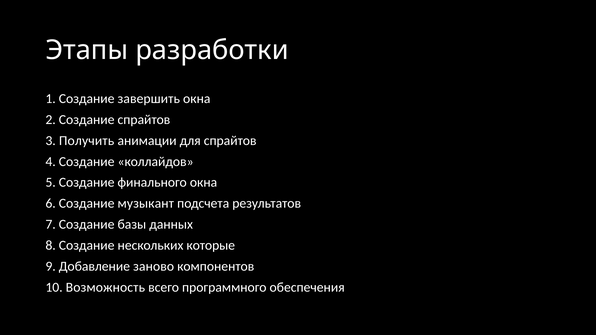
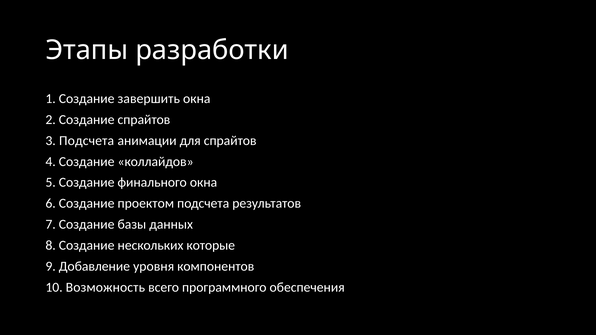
3 Получить: Получить -> Подсчета (87, 141)
музыкант: музыкант -> проектом (146, 204)
заново: заново -> уровня (154, 266)
